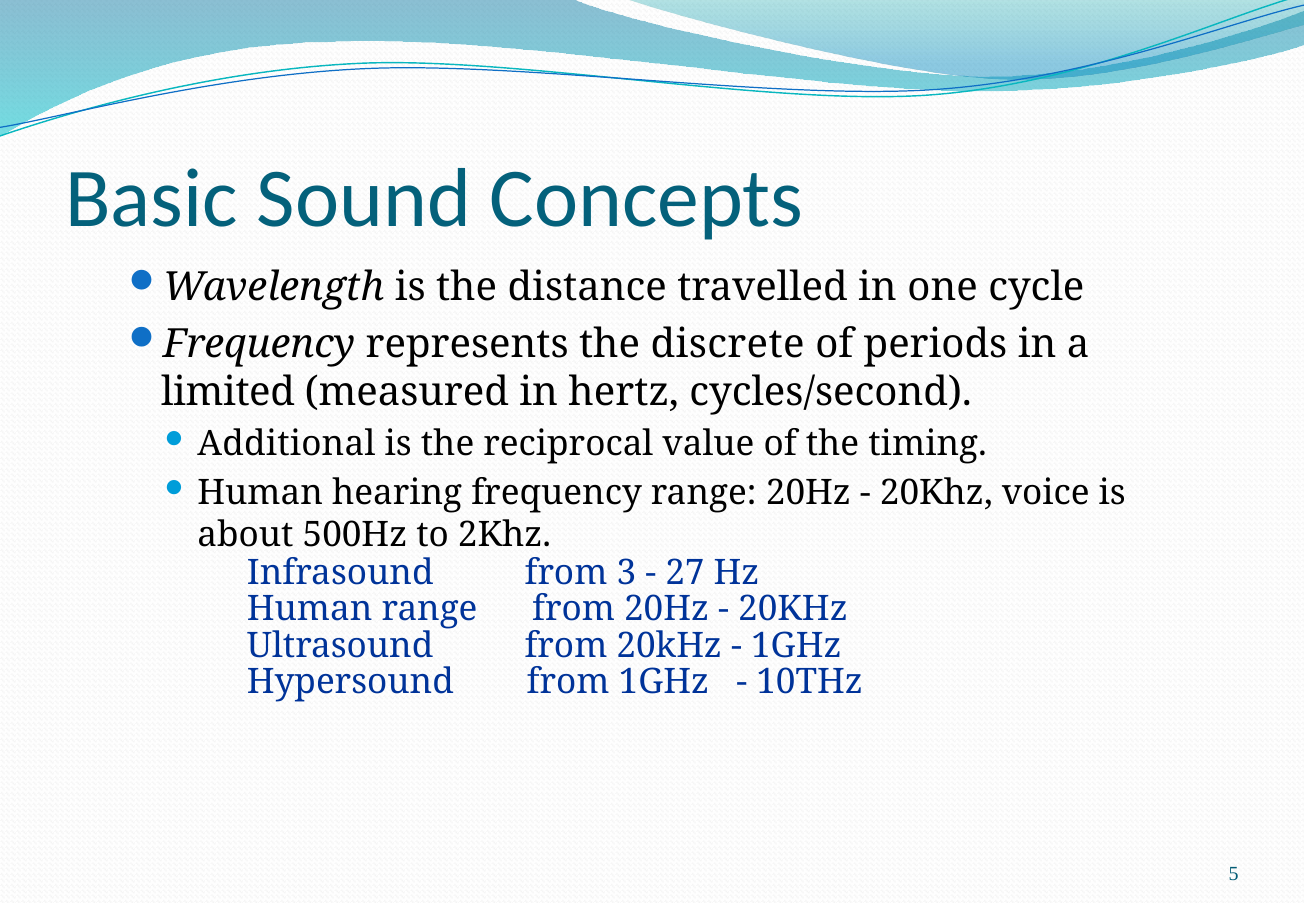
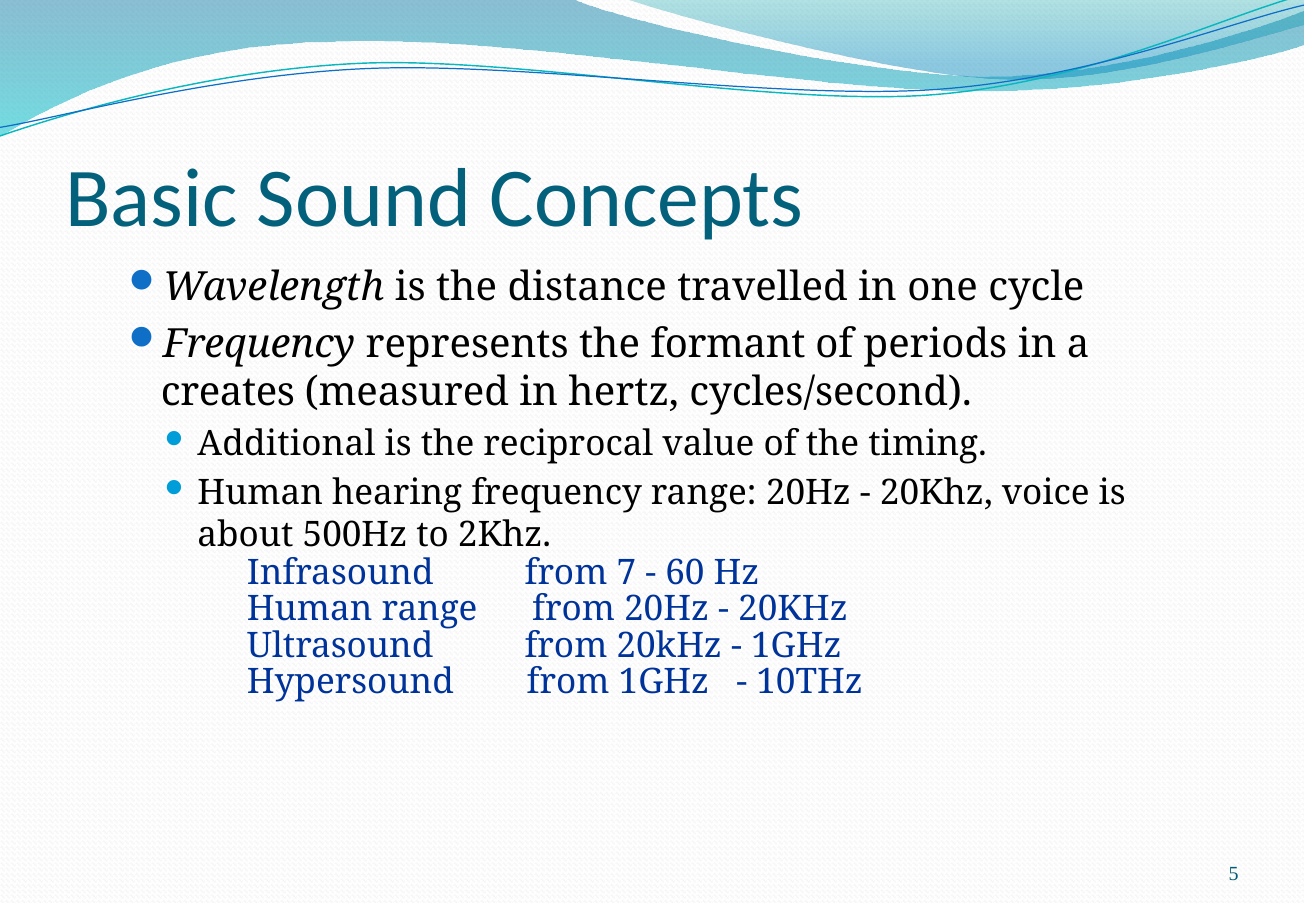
discrete: discrete -> formant (728, 344)
limited: limited -> creates (228, 392)
3: 3 -> 7 (626, 573)
27: 27 -> 60 (685, 573)
